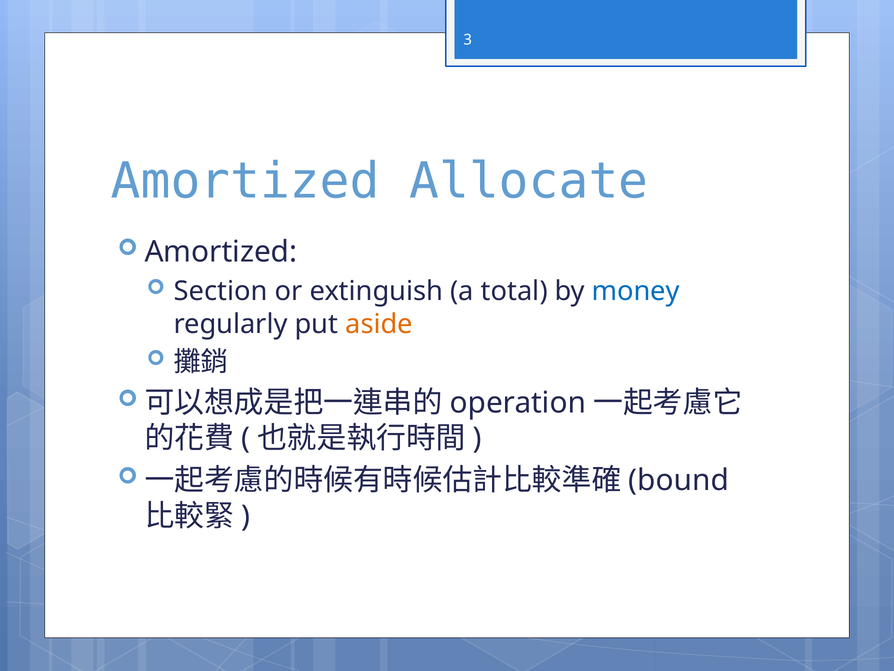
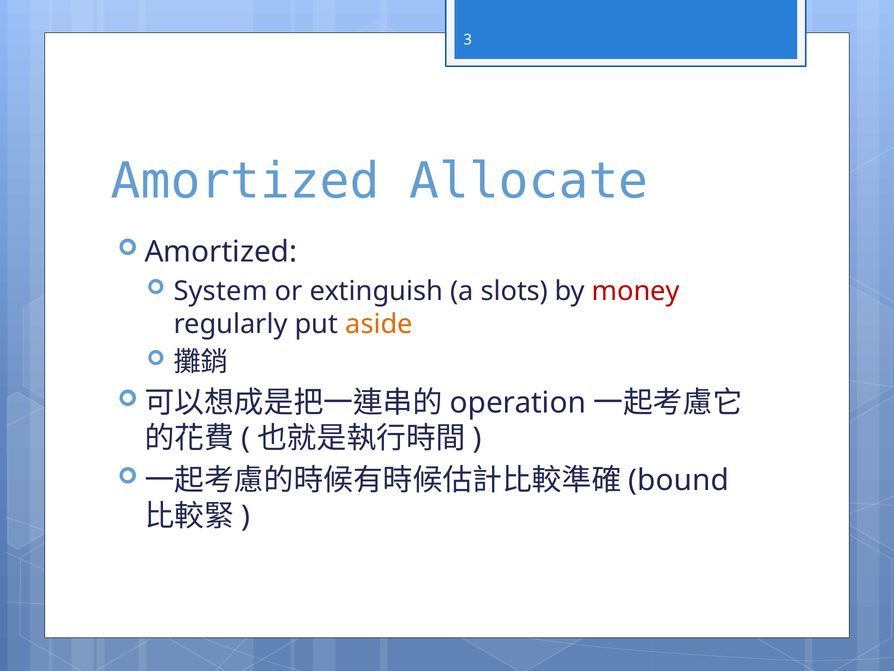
Section: Section -> System (221, 291)
total: total -> slots (514, 291)
money colour: blue -> red (636, 291)
